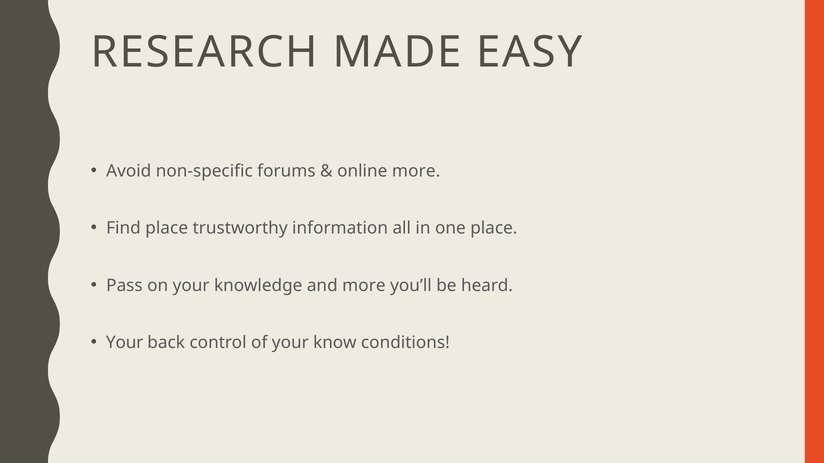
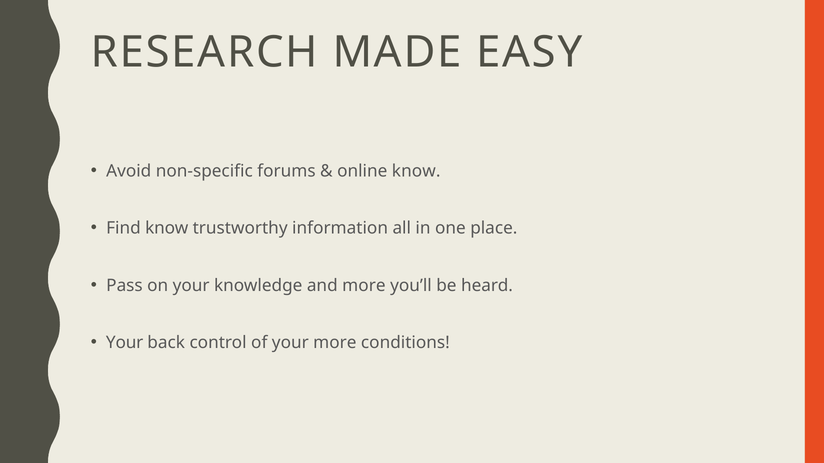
online more: more -> know (416, 171)
Find place: place -> know (167, 228)
your know: know -> more (335, 343)
